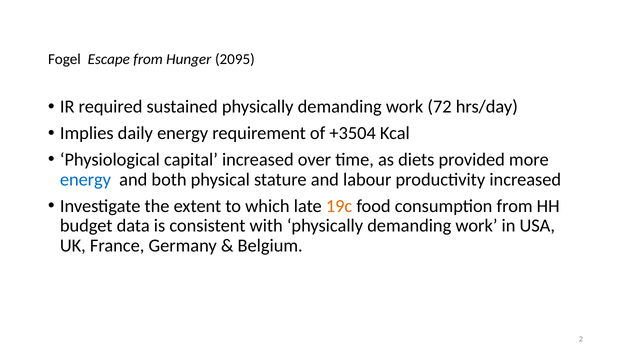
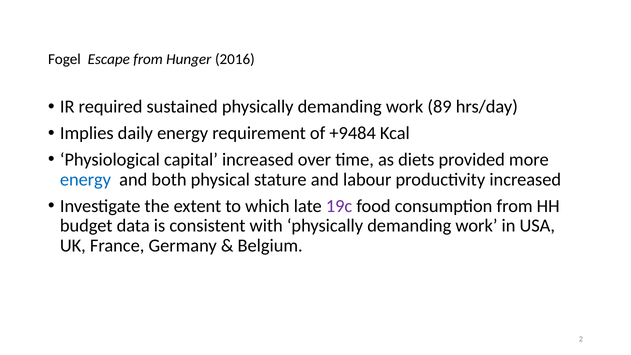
2095: 2095 -> 2016 (235, 59)
72: 72 -> 89 (440, 107)
+3504: +3504 -> +9484 (353, 133)
19c colour: orange -> purple (339, 206)
